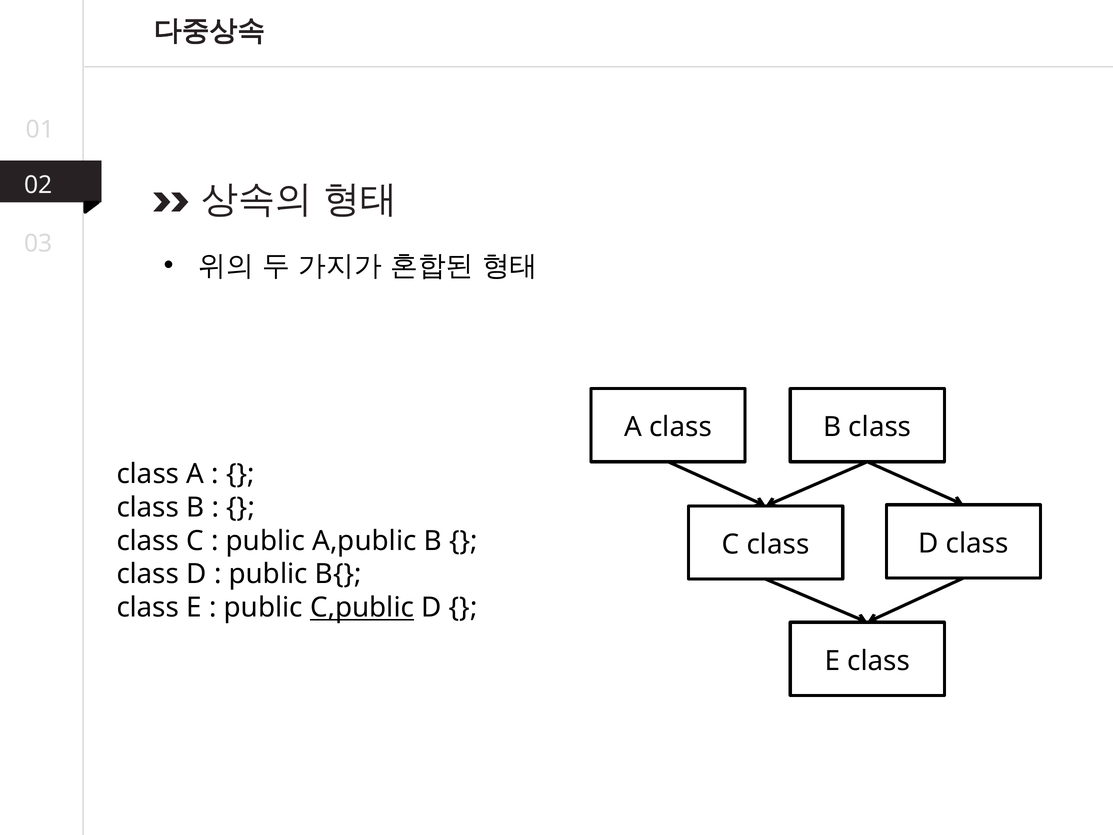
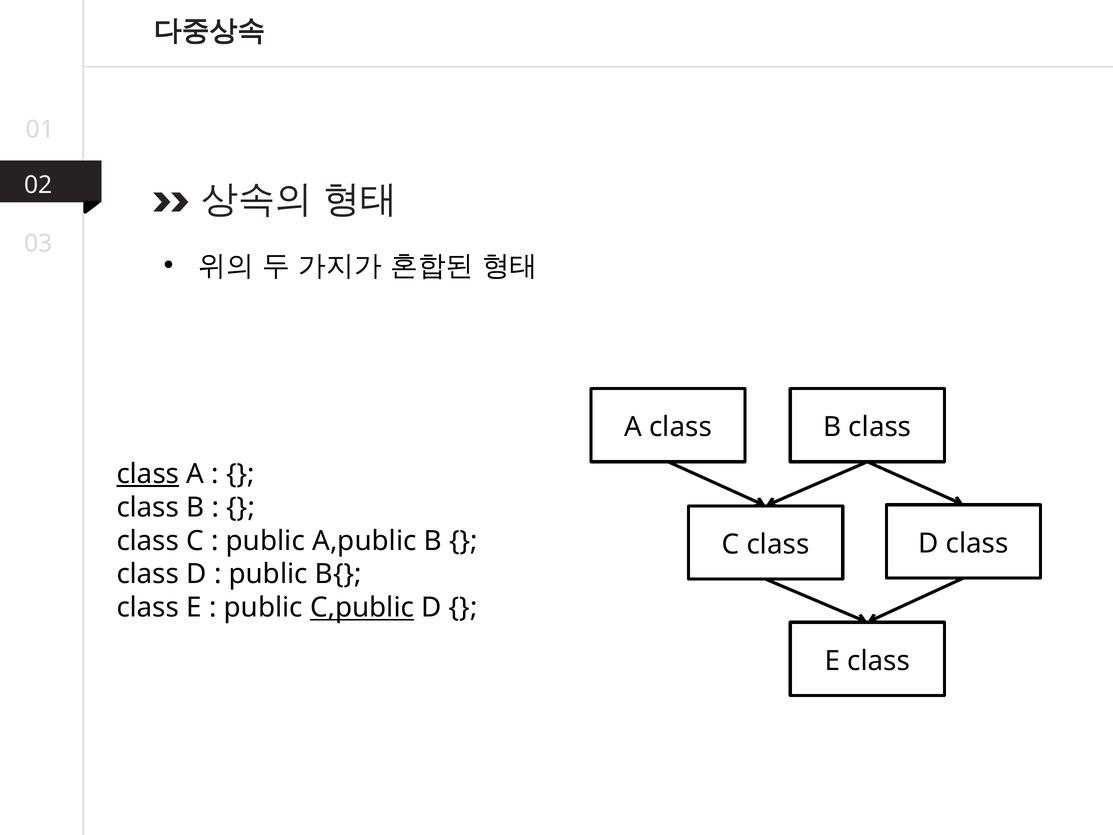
class underline: none -> present (148, 474)
